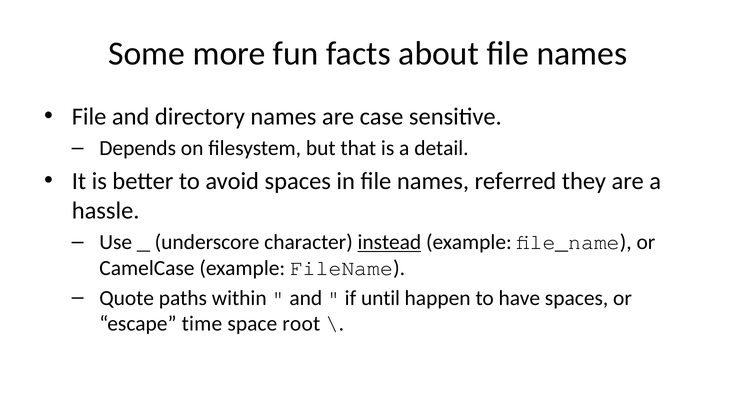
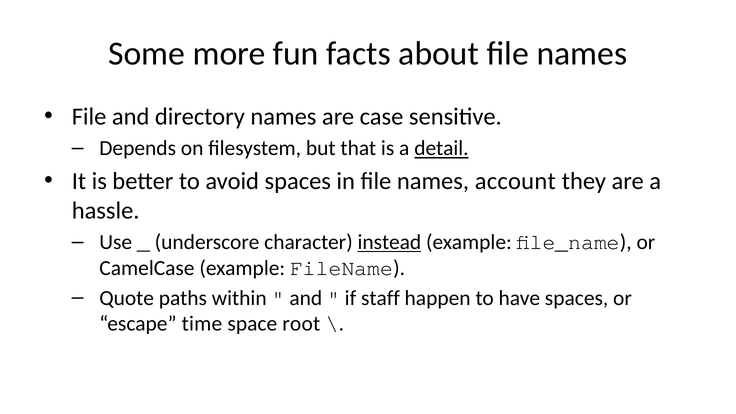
detail underline: none -> present (441, 148)
referred: referred -> account (515, 181)
until: until -> staff (380, 298)
